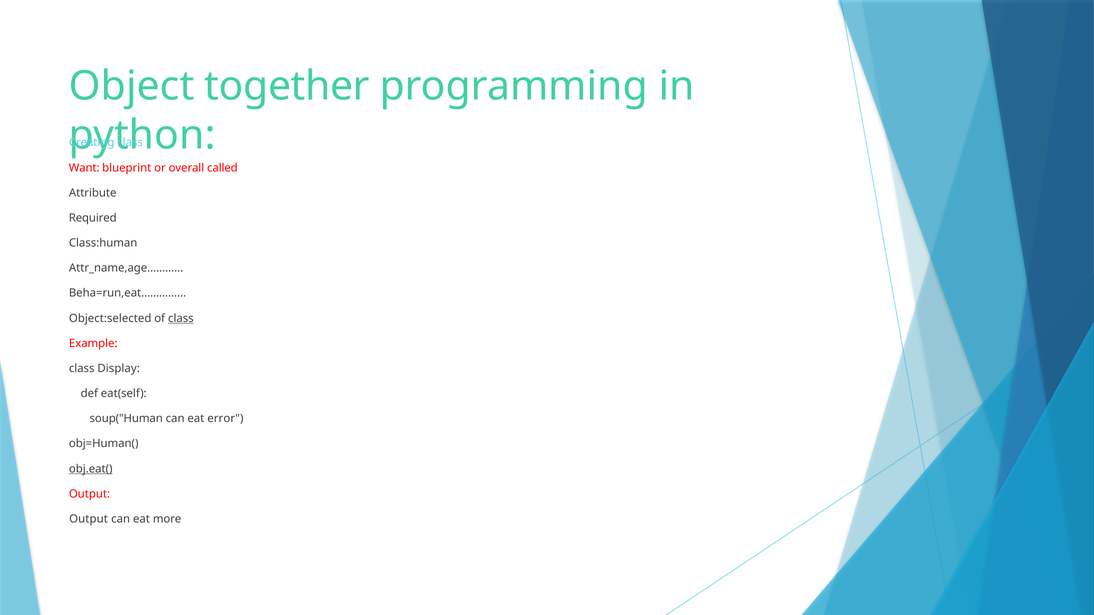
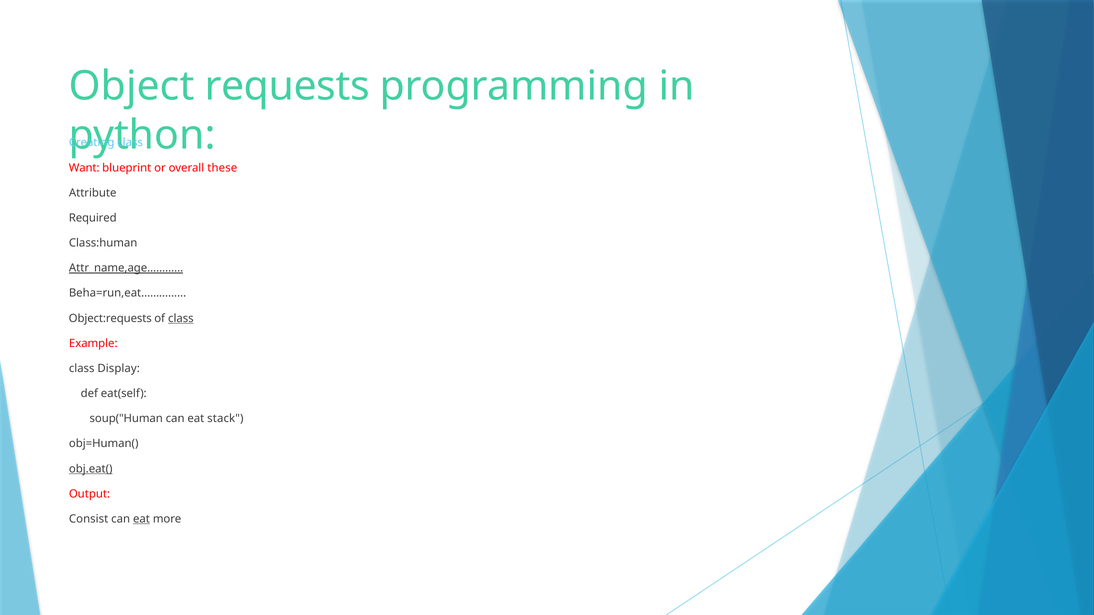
together: together -> requests (287, 86)
called: called -> these (222, 168)
Attr_name,age………… underline: none -> present (126, 268)
Object:selected: Object:selected -> Object:requests (110, 318)
error: error -> stack (225, 419)
Output: Output -> Consist (89, 519)
eat underline: none -> present (142, 519)
